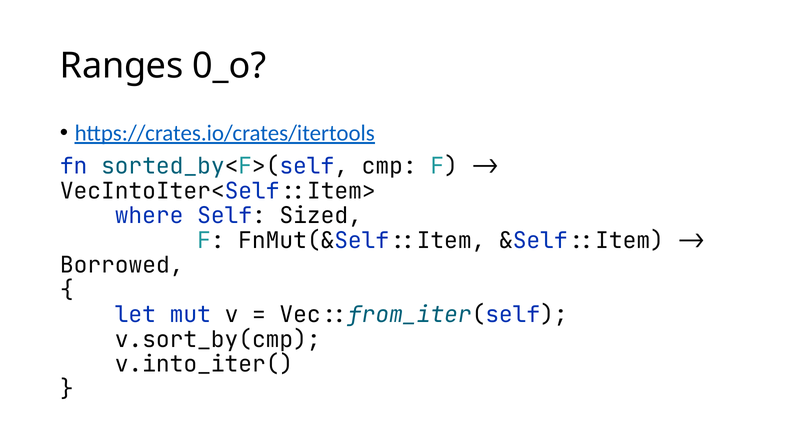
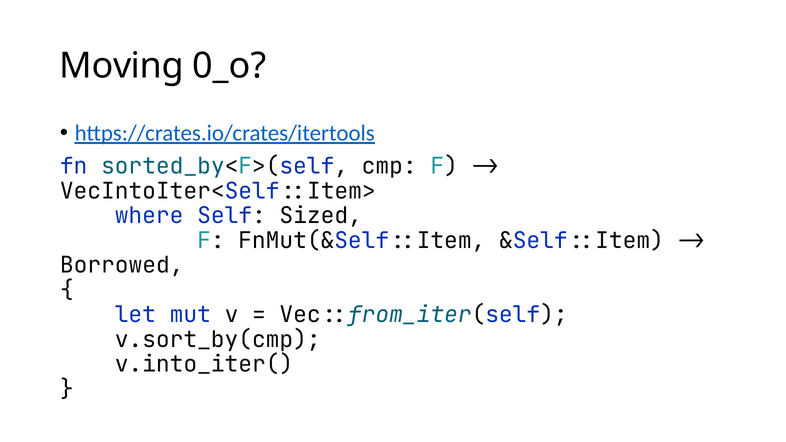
Ranges: Ranges -> Moving (122, 66)
